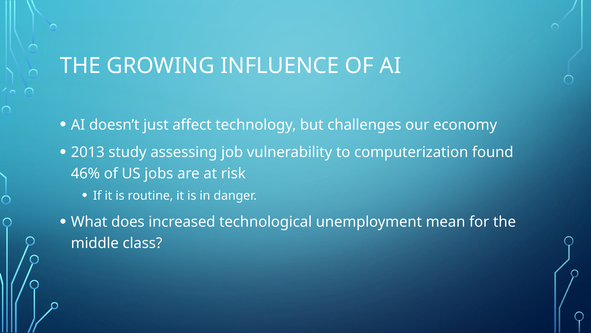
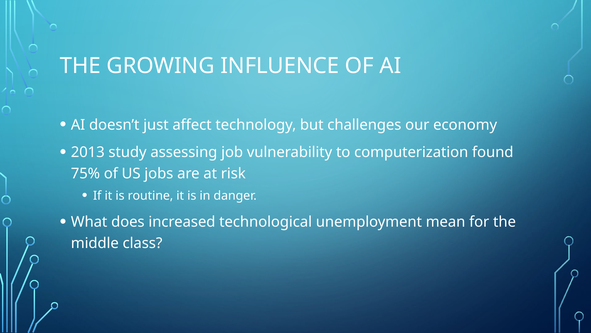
46%: 46% -> 75% (85, 173)
